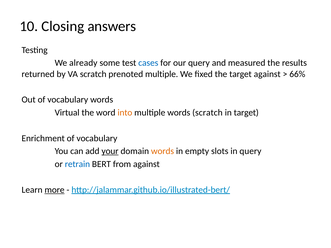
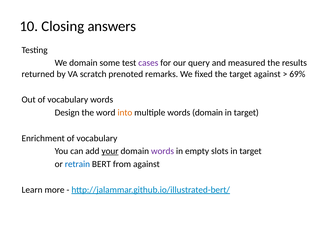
We already: already -> domain (83, 63)
cases colour: blue -> purple (148, 63)
prenoted multiple: multiple -> remarks (162, 74)
66%: 66% -> 69% (297, 74)
Virtual: Virtual -> Design (67, 113)
words scratch: scratch -> domain (208, 113)
words colour: orange -> purple (163, 151)
slots in query: query -> target (251, 151)
more underline: present -> none (55, 190)
